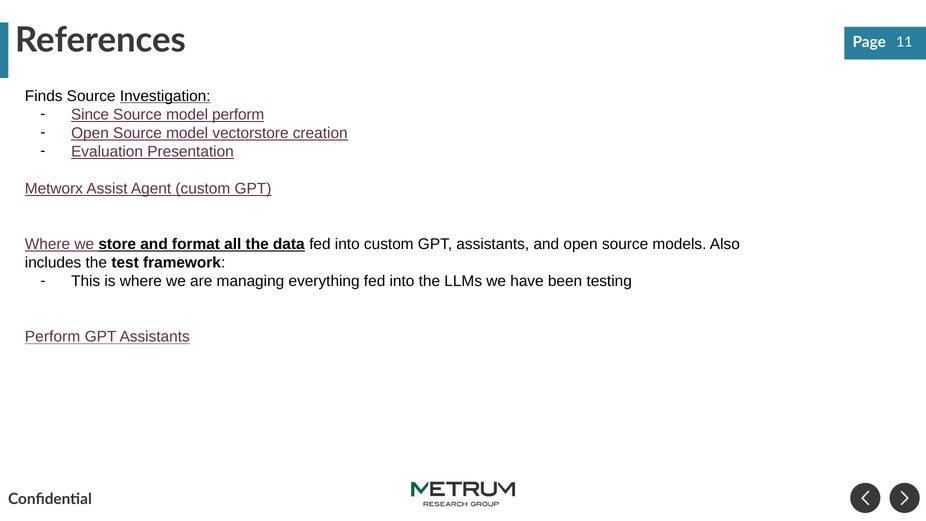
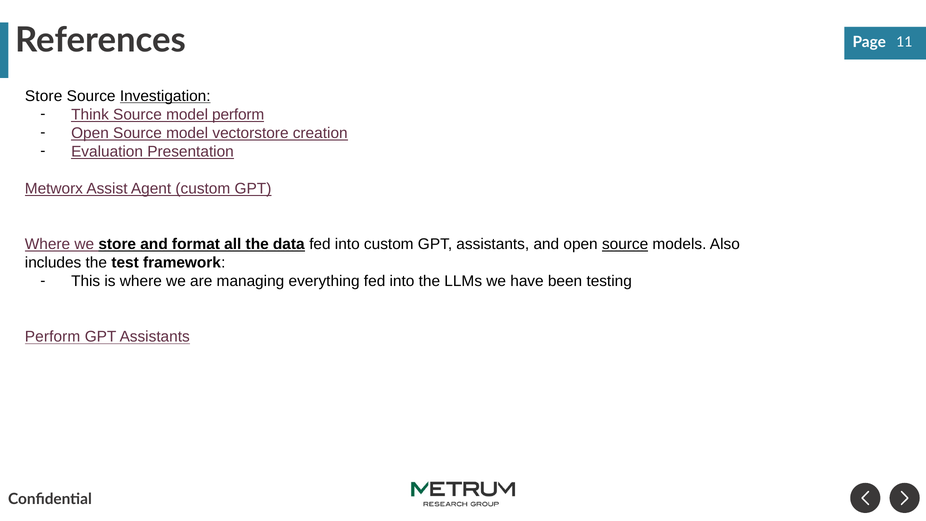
Finds: Finds -> Store (44, 96)
Since: Since -> Think (90, 115)
source underline: none -> present (625, 244)
